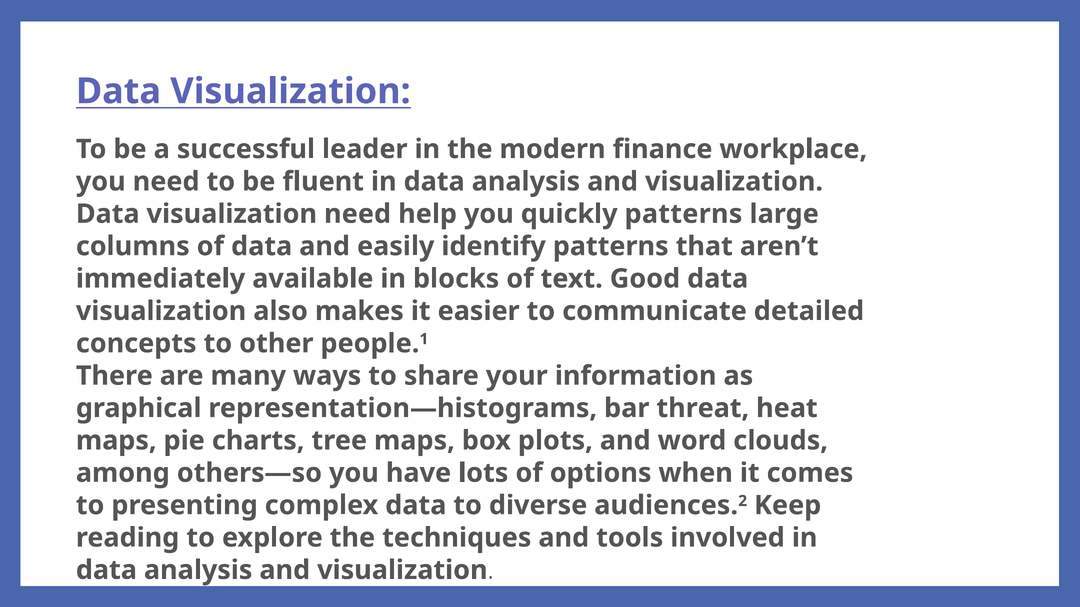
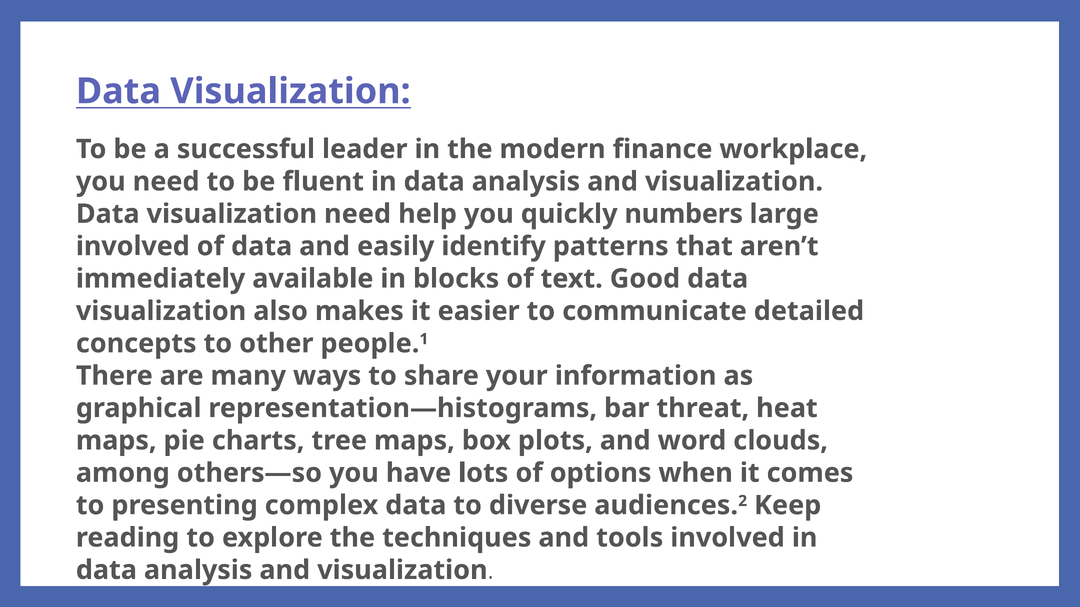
quickly patterns: patterns -> numbers (684, 214)
columns: columns -> involved (133, 247)
